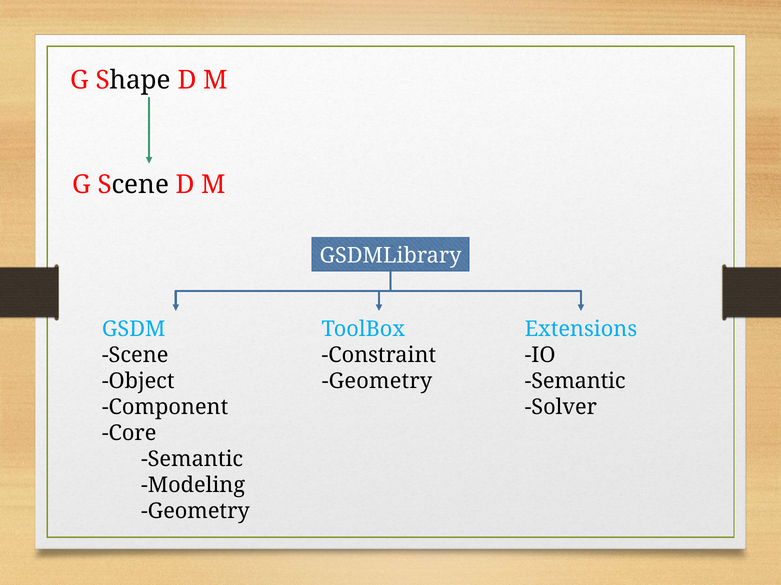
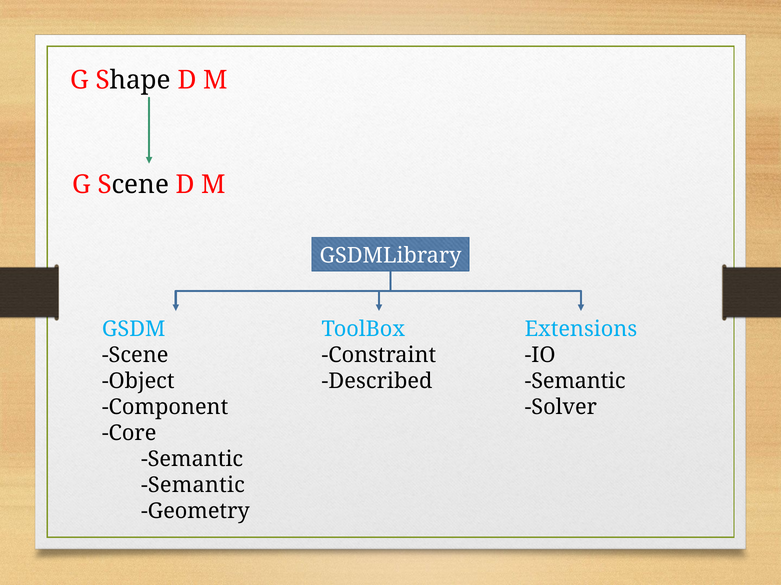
Geometry: Geometry -> Described (377, 382)
Modeling: Modeling -> Semantic (193, 486)
